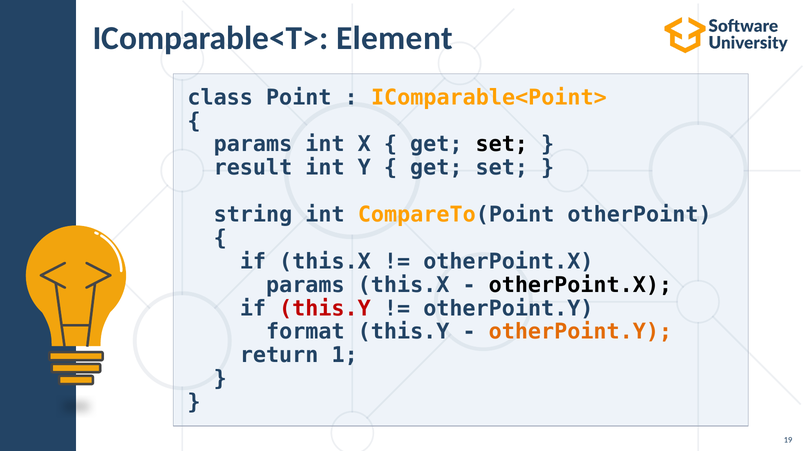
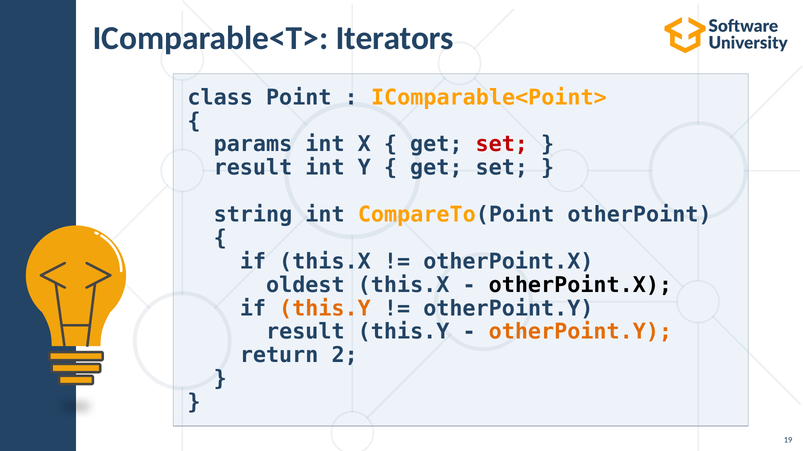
Element: Element -> Iterators (395, 38)
set colour: black -> red (502, 145)
params: params -> oldest (305, 285)
this.Y colour: red -> orange (325, 309)
format: format -> result (305, 332)
1: 1 -> 2 (345, 356)
